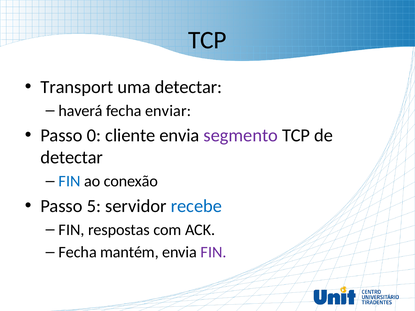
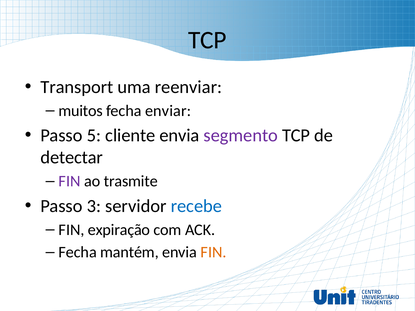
uma detectar: detectar -> reenviar (188, 87)
haverá: haverá -> muitos (81, 111)
0: 0 -> 5 (94, 136)
FIN colour: blue -> purple (70, 181)
conexão: conexão -> trasmite (131, 181)
5: 5 -> 3 (94, 206)
respostas: respostas -> expiração (119, 230)
FIN colour: purple -> orange (214, 253)
